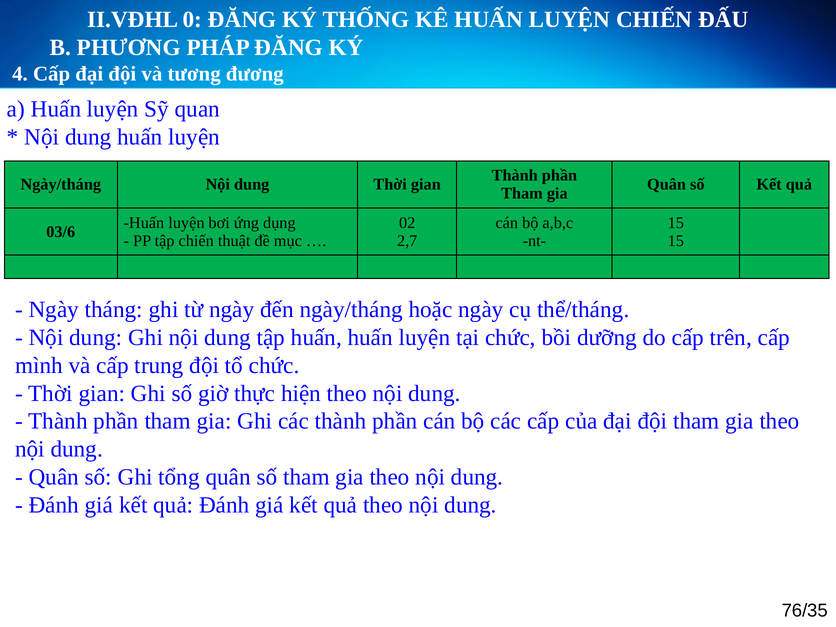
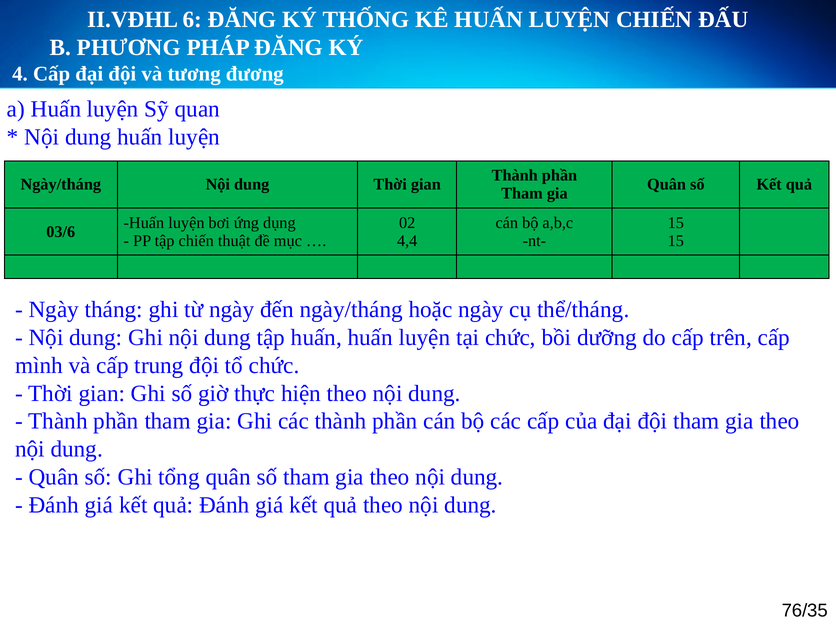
0: 0 -> 6 (193, 20)
2,7: 2,7 -> 4,4 (407, 241)
